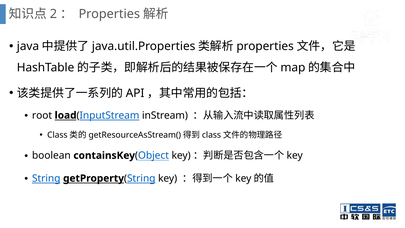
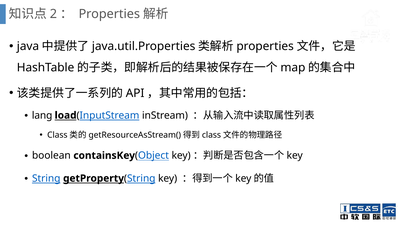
root: root -> lang (42, 115)
